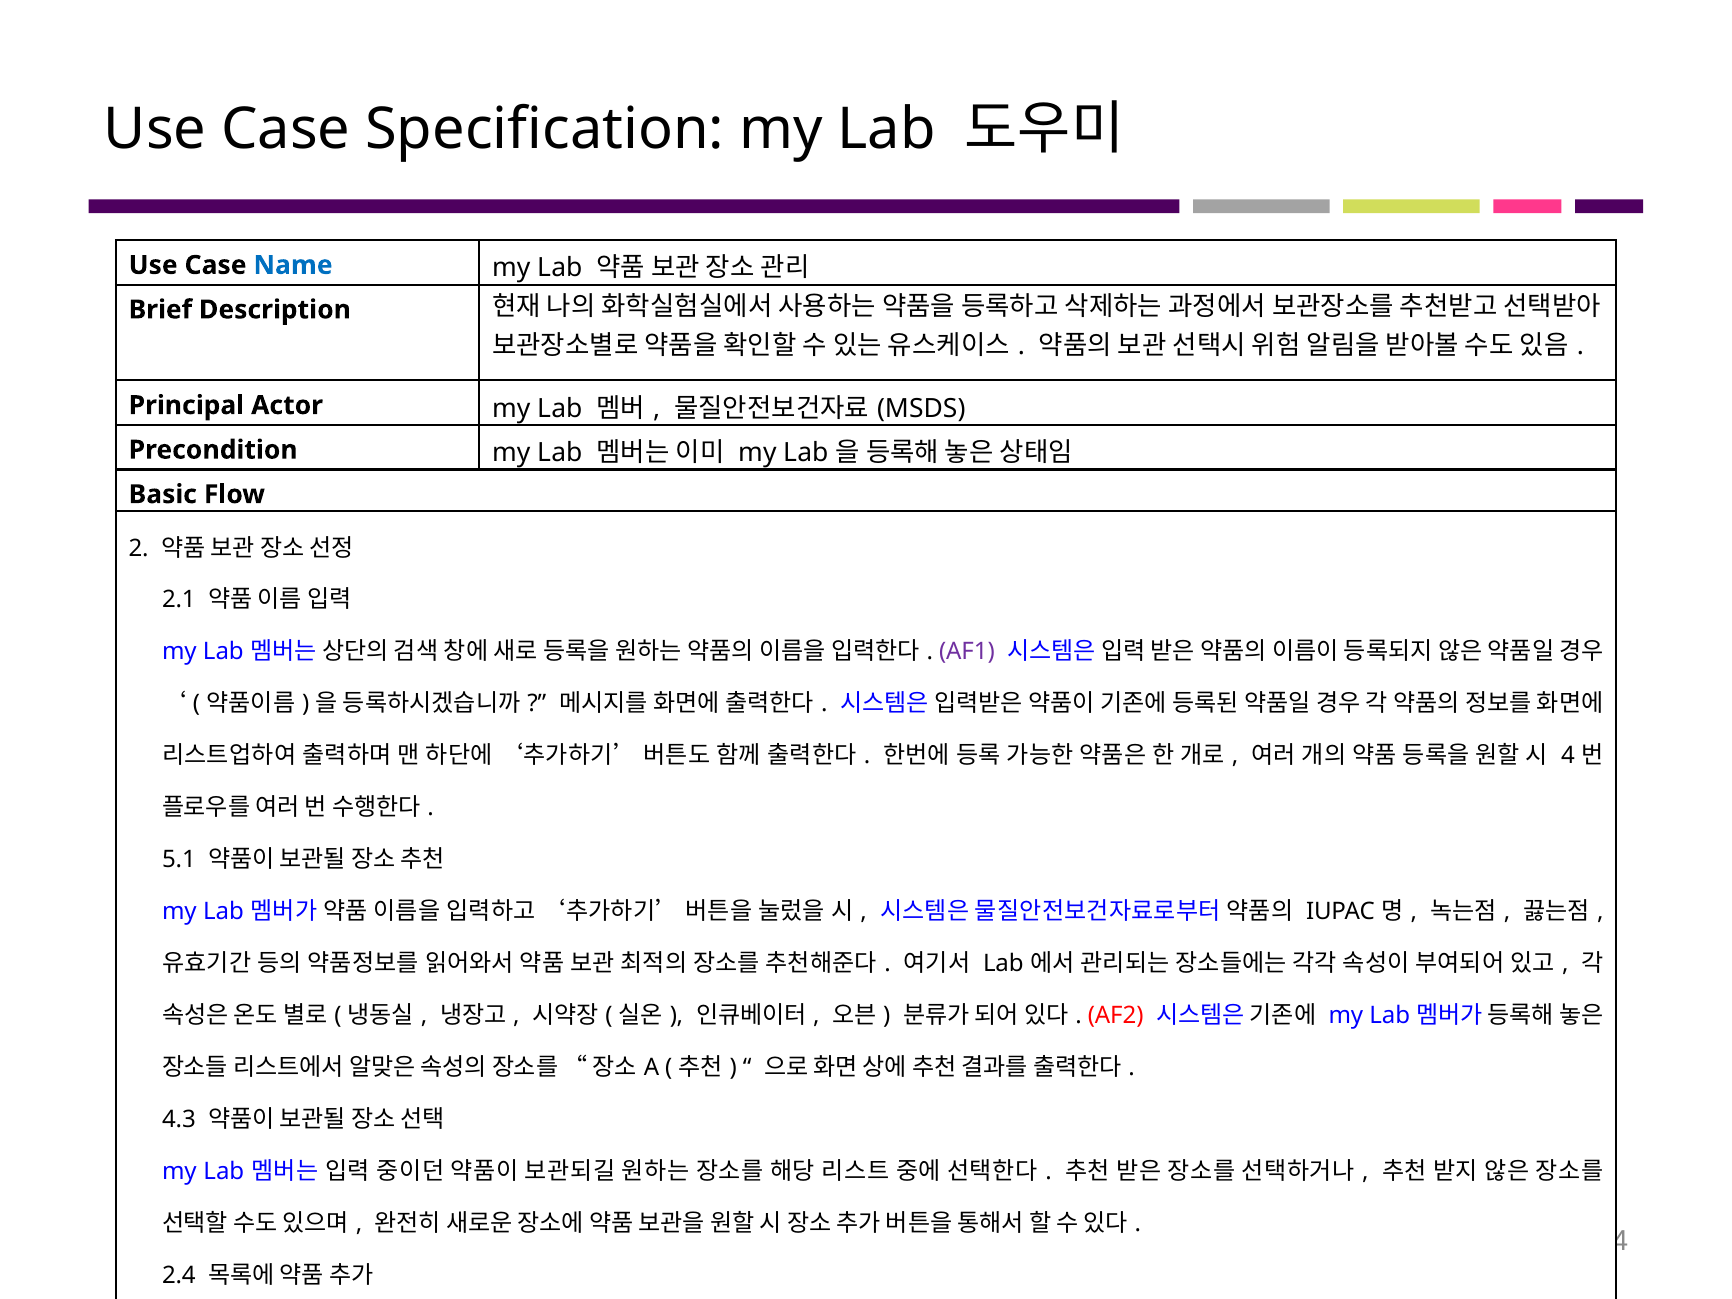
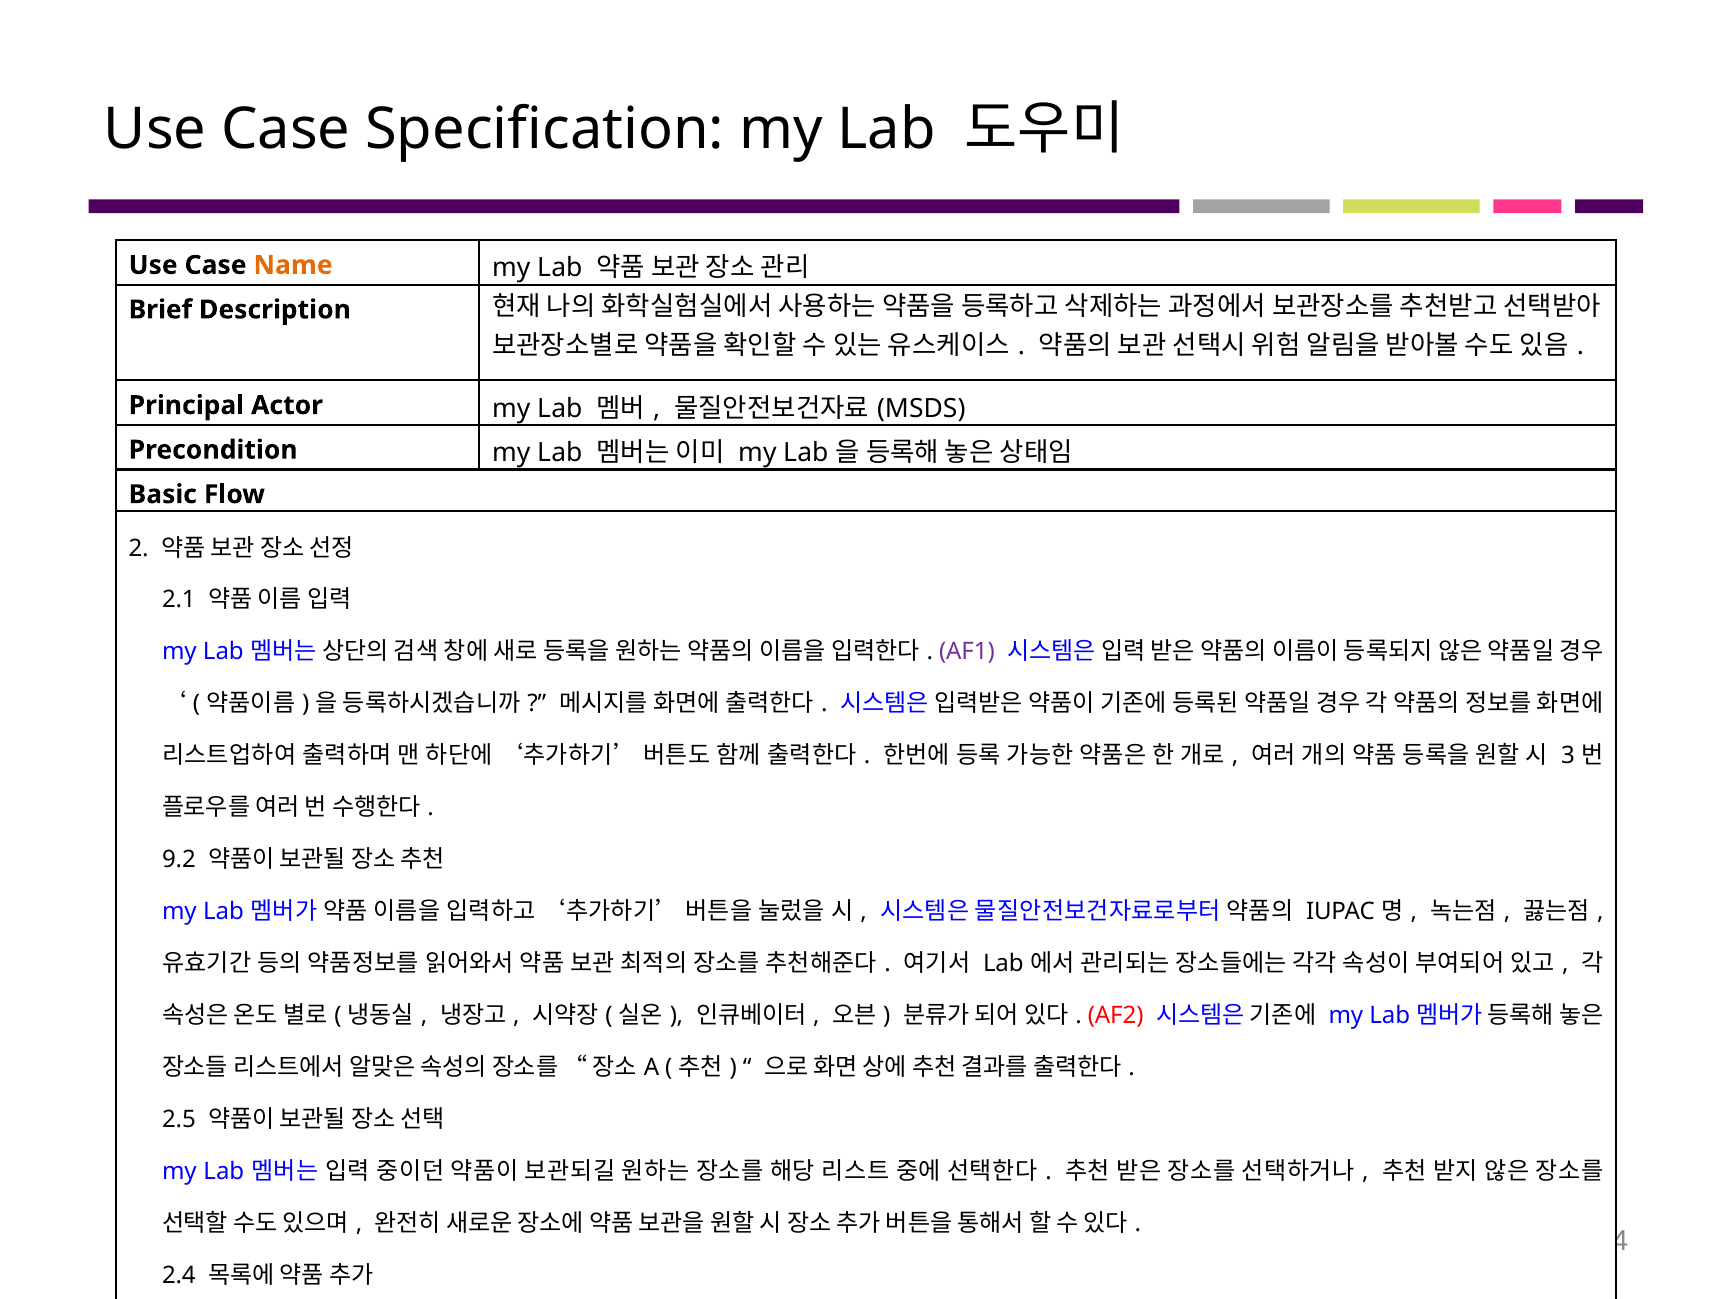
Name colour: blue -> orange (293, 265)
4: 4 -> 3 (1568, 756)
5.1: 5.1 -> 9.2 (179, 860)
4.3: 4.3 -> 2.5 (179, 1120)
